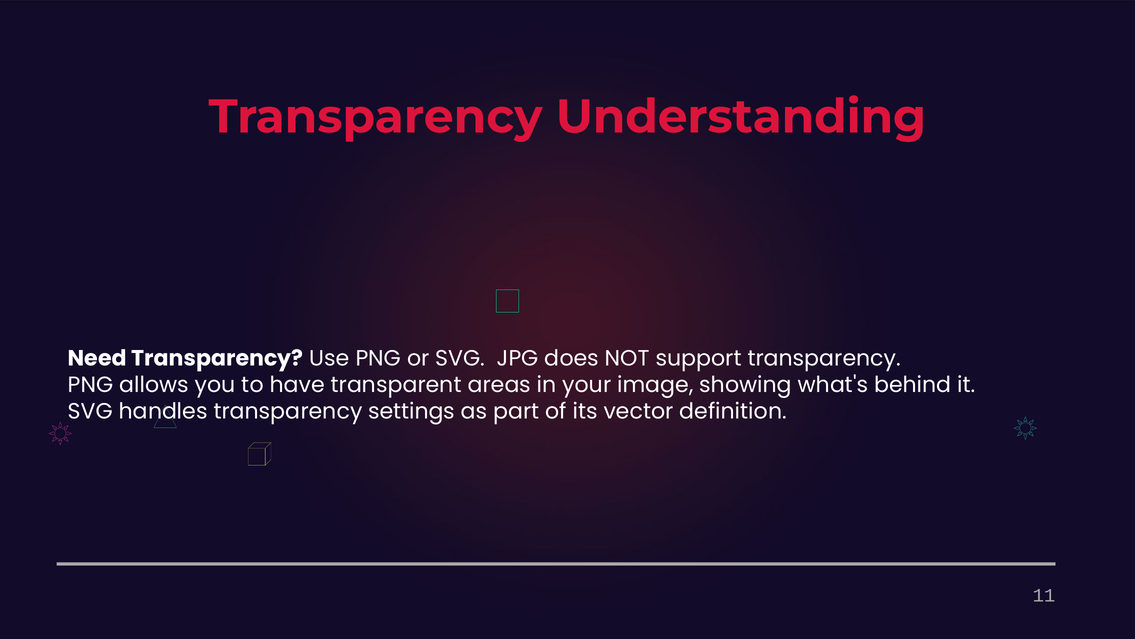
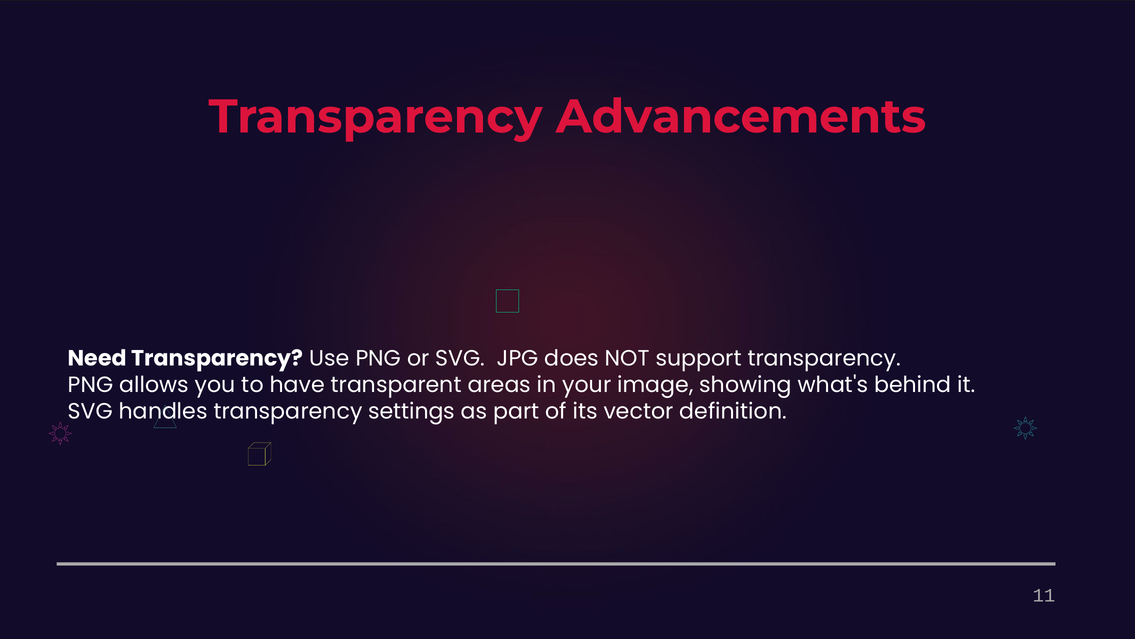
Understanding: Understanding -> Advancements (741, 117)
